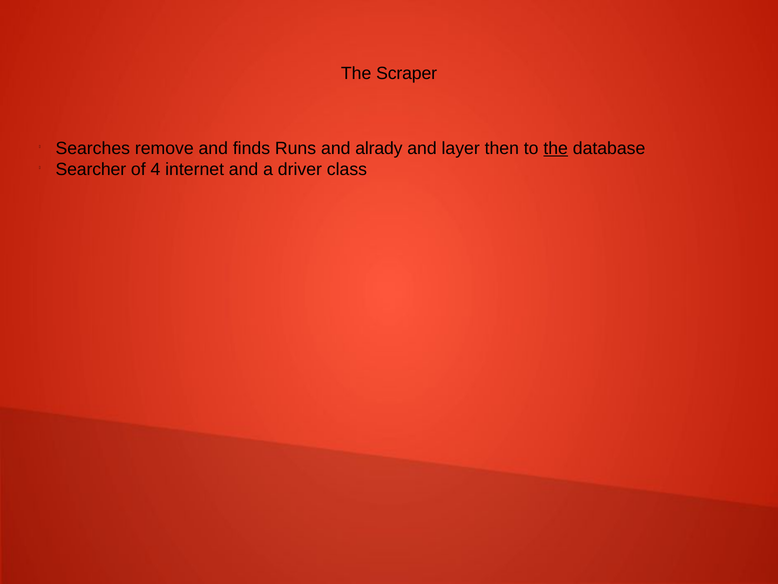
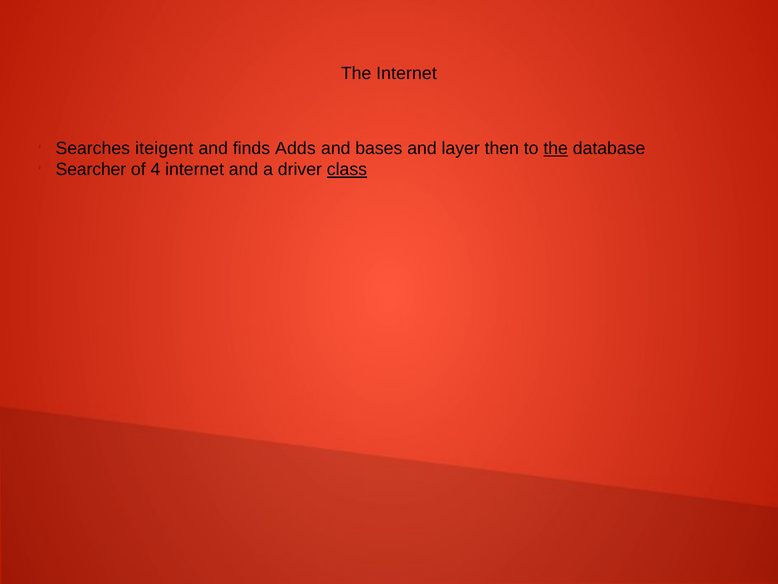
The Scraper: Scraper -> Internet (406, 73)
remove: remove -> iteigent (164, 148)
Runs: Runs -> Adds (295, 148)
alrady: alrady -> bases (379, 148)
class underline: none -> present (347, 169)
